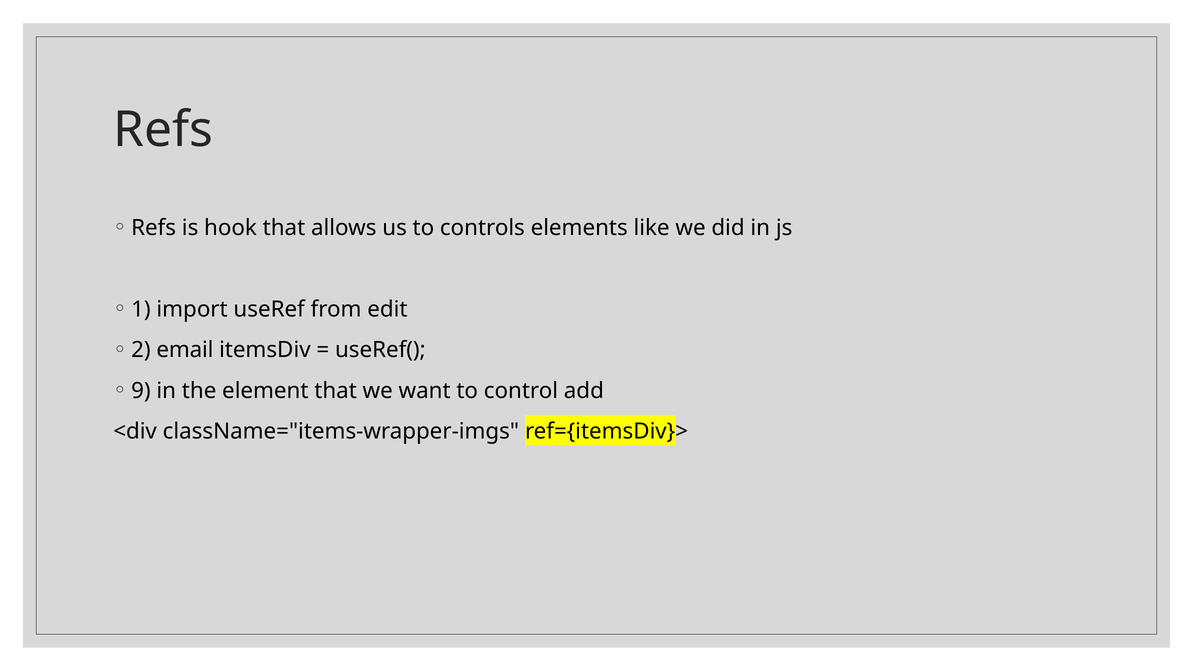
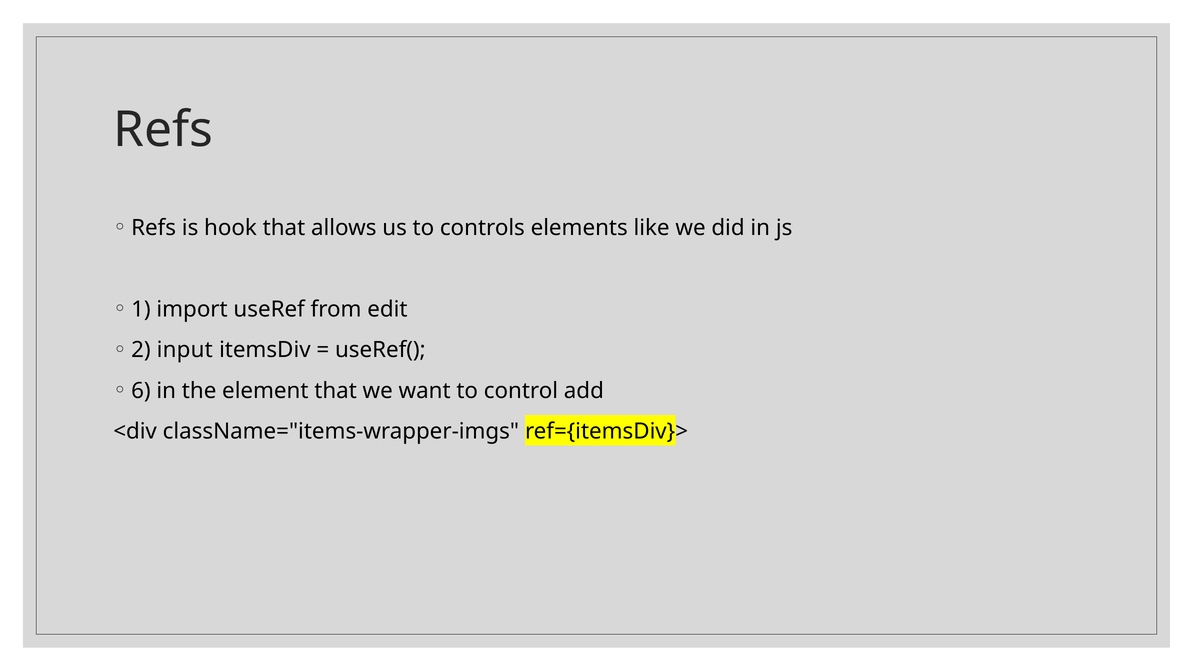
email: email -> input (185, 350)
9: 9 -> 6 (141, 391)
